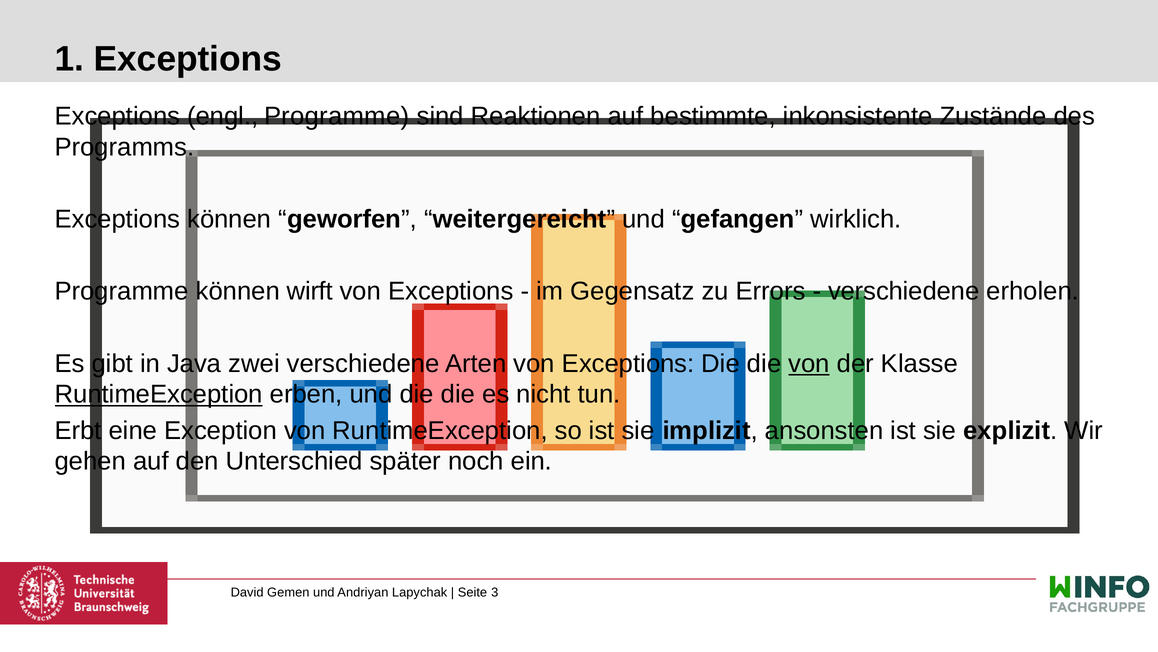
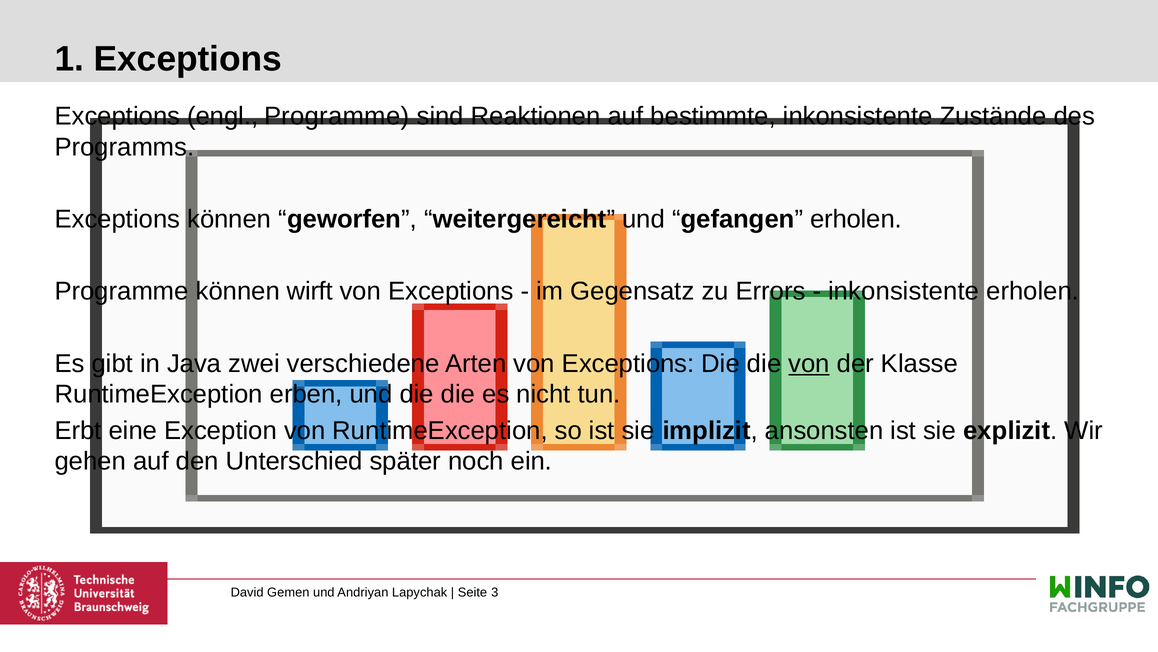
gefangen wirklich: wirklich -> erholen (856, 219)
verschiedene: verschiedene -> inkonsistente (904, 291)
RuntimeException underline: present -> none (159, 394)
